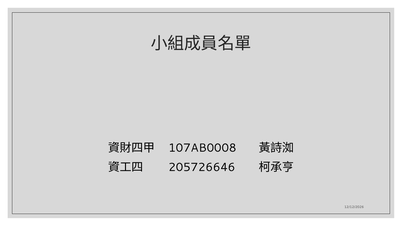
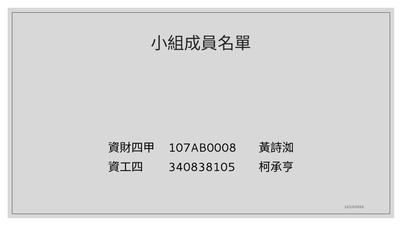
205726646: 205726646 -> 340838105 (202, 167)
